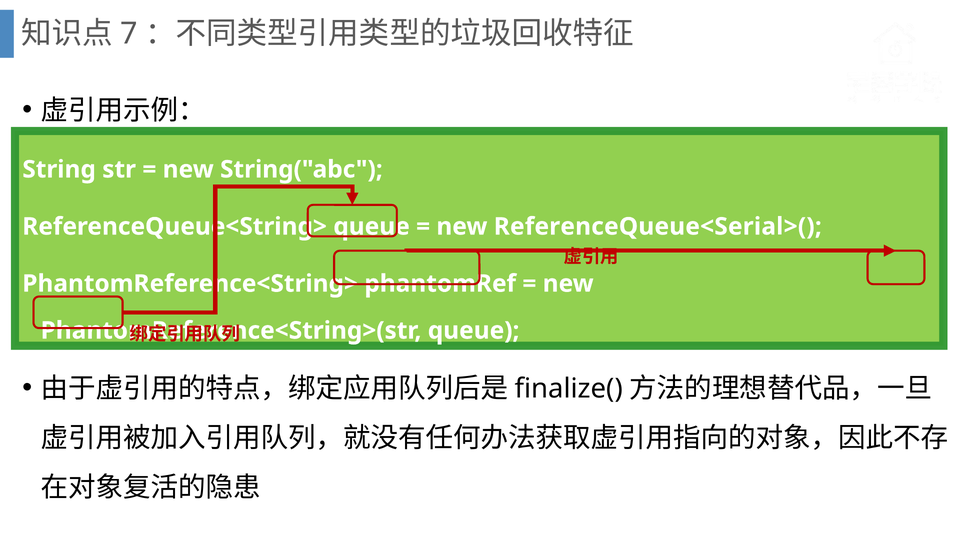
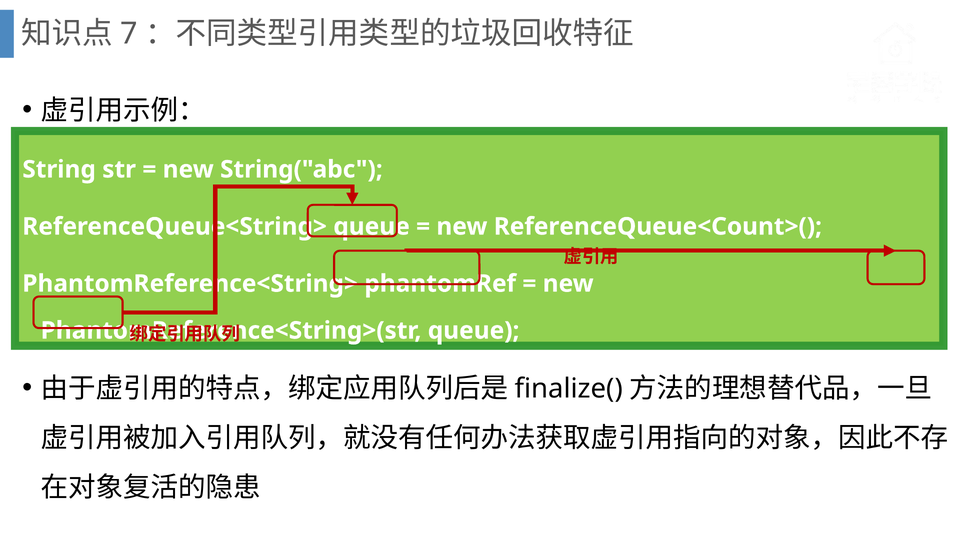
ReferenceQueue<Serial>(: ReferenceQueue<Serial>( -> ReferenceQueue<Count>( (658, 227)
